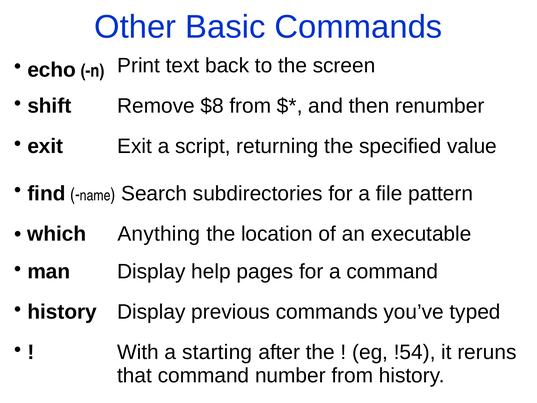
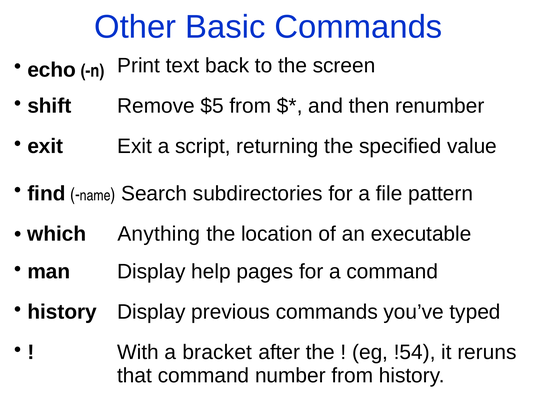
$8: $8 -> $5 (212, 106)
starting: starting -> bracket (217, 352)
